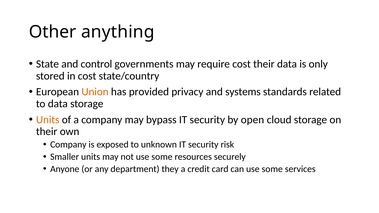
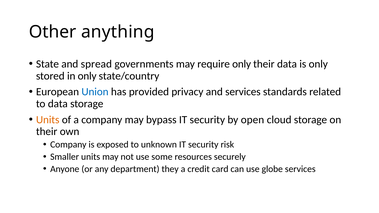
control: control -> spread (96, 64)
require cost: cost -> only (242, 64)
in cost: cost -> only (87, 76)
Union colour: orange -> blue (95, 92)
and systems: systems -> services (243, 92)
can use some: some -> globe (272, 169)
